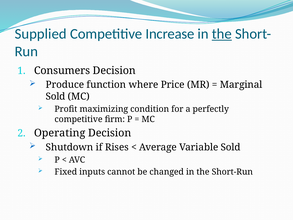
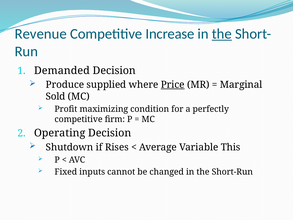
Supplied: Supplied -> Revenue (41, 34)
Consumers: Consumers -> Demanded (62, 71)
function: function -> supplied (106, 85)
Price underline: none -> present (173, 85)
Variable Sold: Sold -> This (231, 147)
